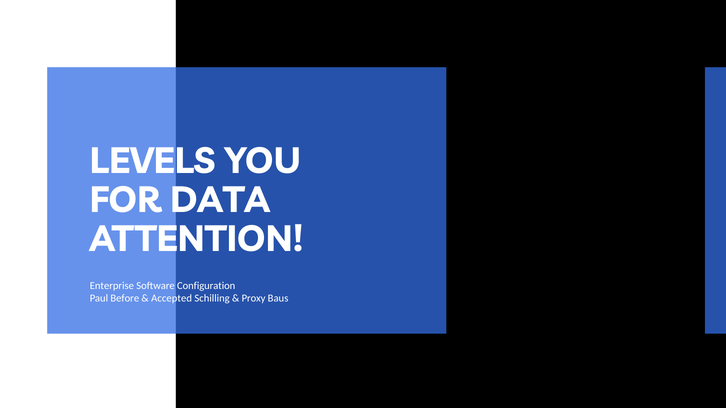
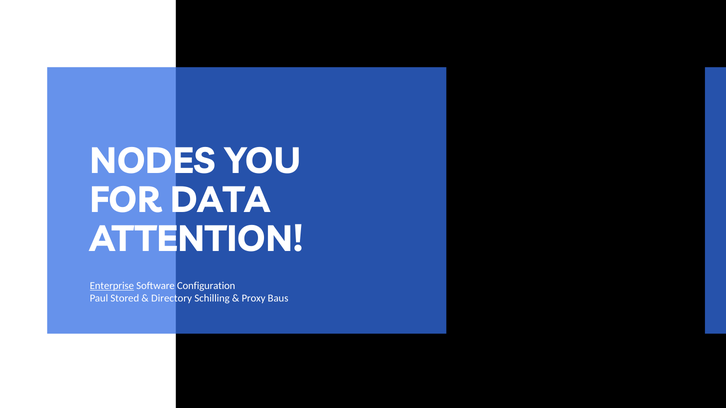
LEVELS: LEVELS -> NODES (153, 161)
Enterprise underline: none -> present (112, 286)
Before: Before -> Stored (125, 299)
Accepted: Accepted -> Directory (172, 299)
